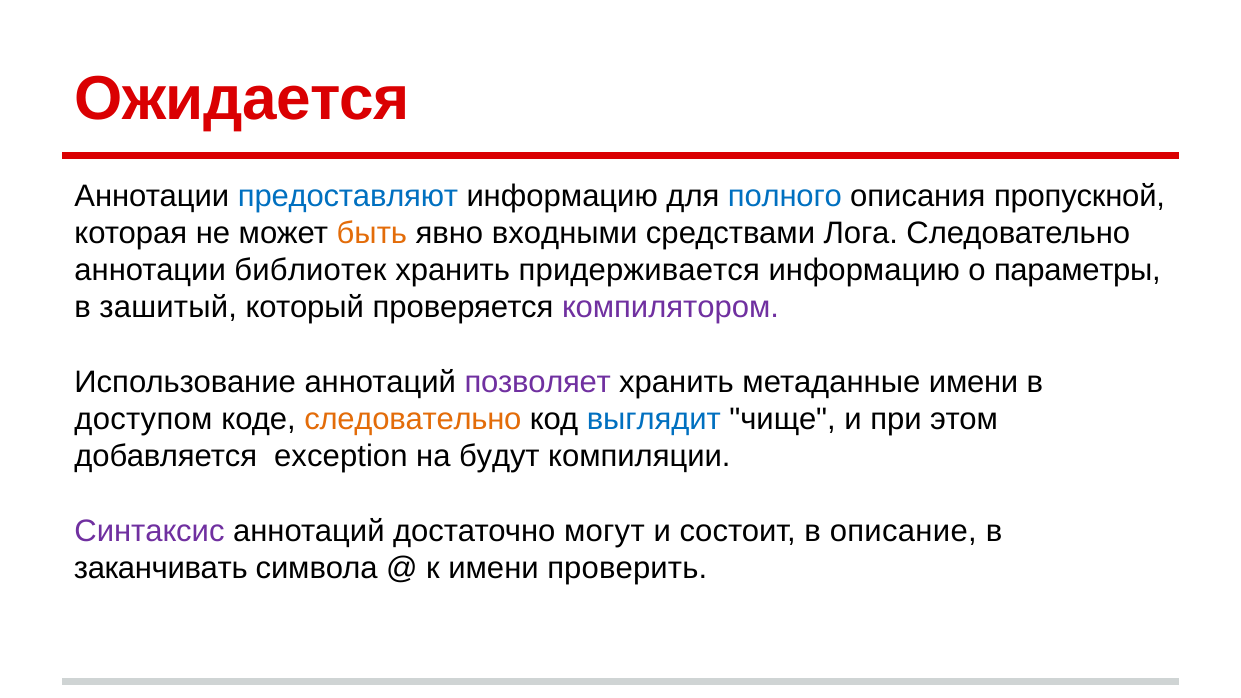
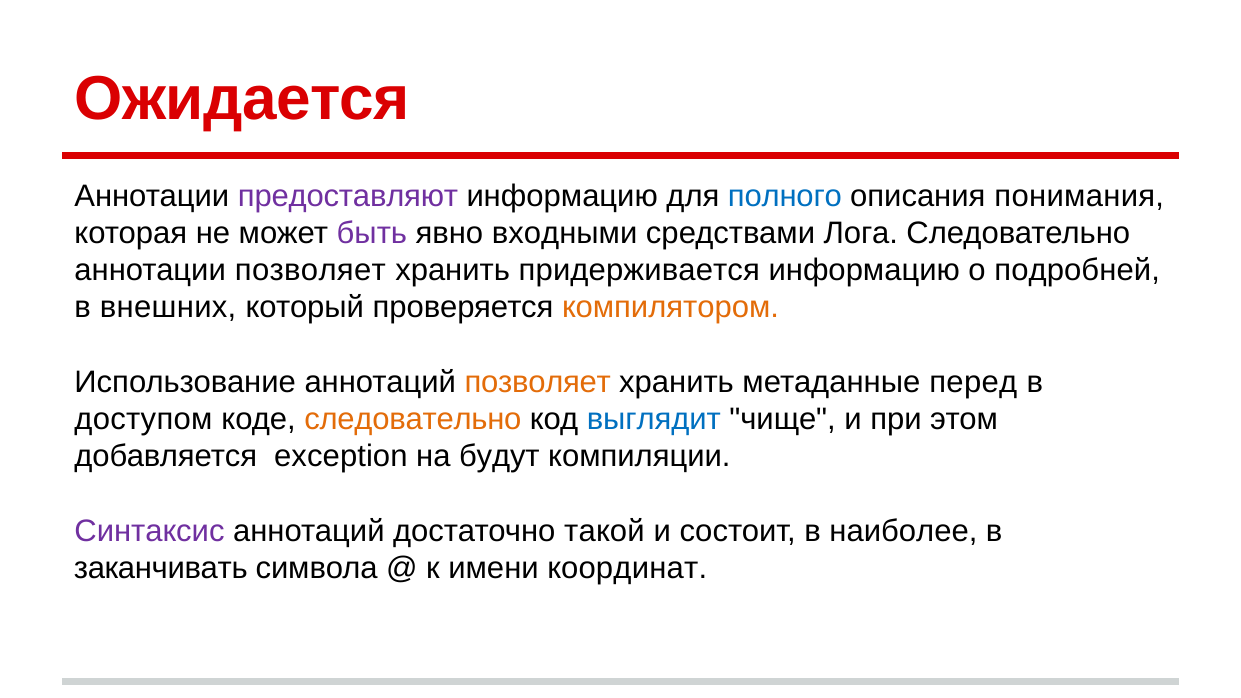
предоставляют colour: blue -> purple (348, 196)
пропускной: пропускной -> понимания (1079, 196)
быть colour: orange -> purple (372, 233)
аннотации библиотек: библиотек -> позволяет (310, 271)
параметры: параметры -> подробней (1077, 271)
зашитый: зашитый -> внешних (168, 308)
компилятором colour: purple -> orange (671, 308)
позволяет colour: purple -> orange (538, 382)
метаданные имени: имени -> перед (973, 382)
могут: могут -> такой (604, 531)
описание: описание -> наиболее (903, 531)
проверить: проверить -> координат (627, 568)
